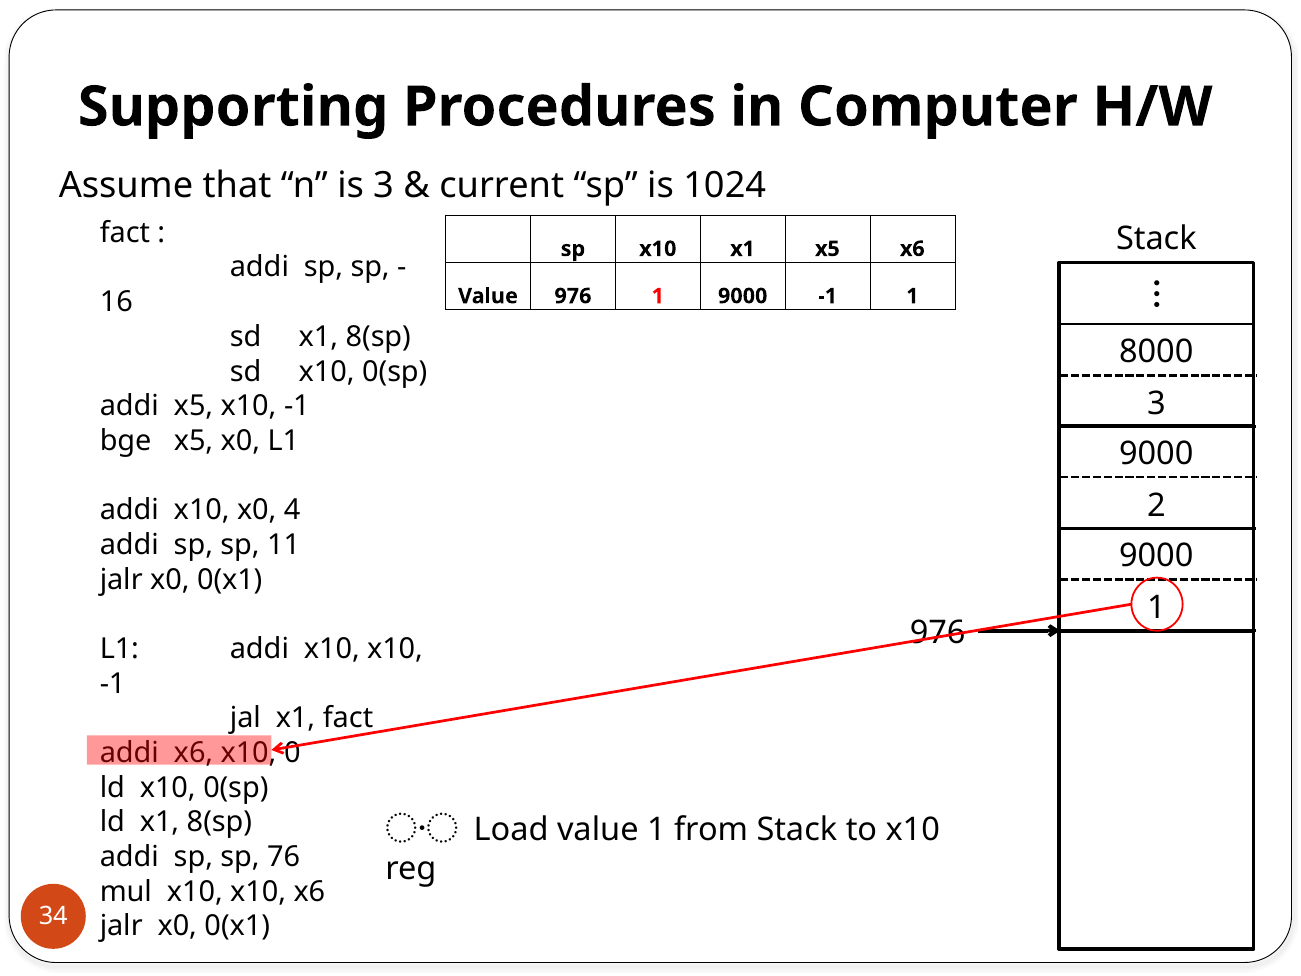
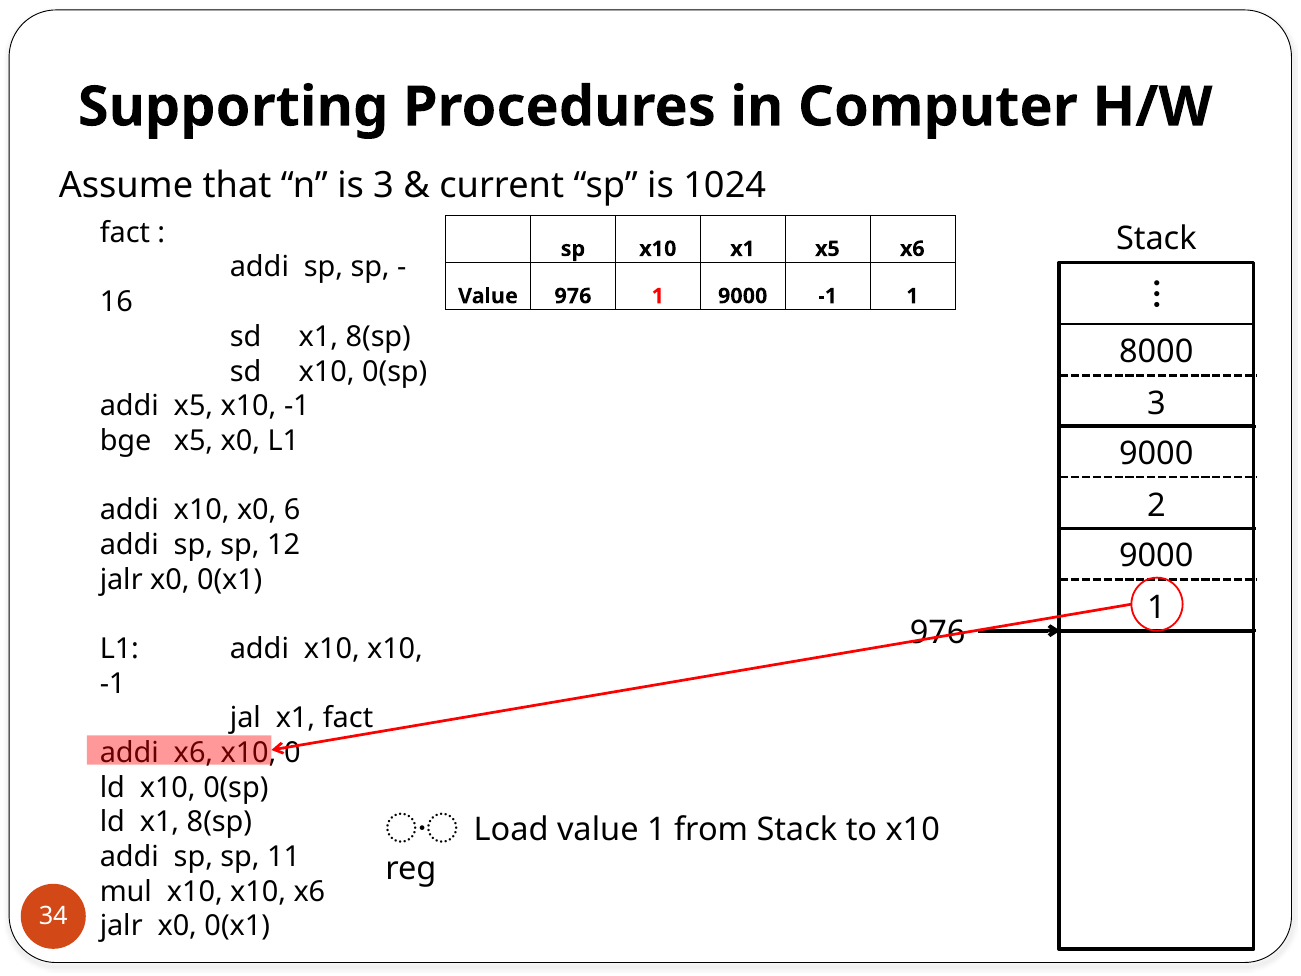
4: 4 -> 6 (292, 510)
11: 11 -> 12 (284, 545)
76: 76 -> 11 (284, 857)
